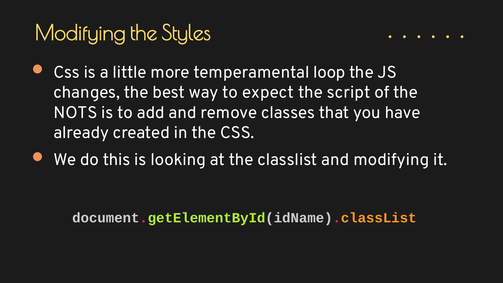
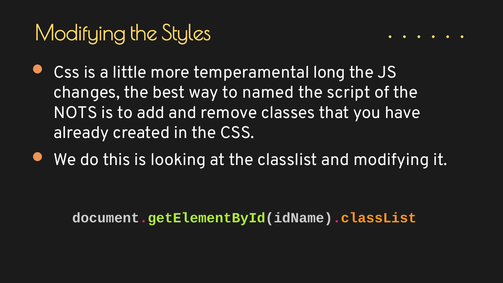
loop: loop -> long (329, 72)
expect: expect -> named (268, 92)
